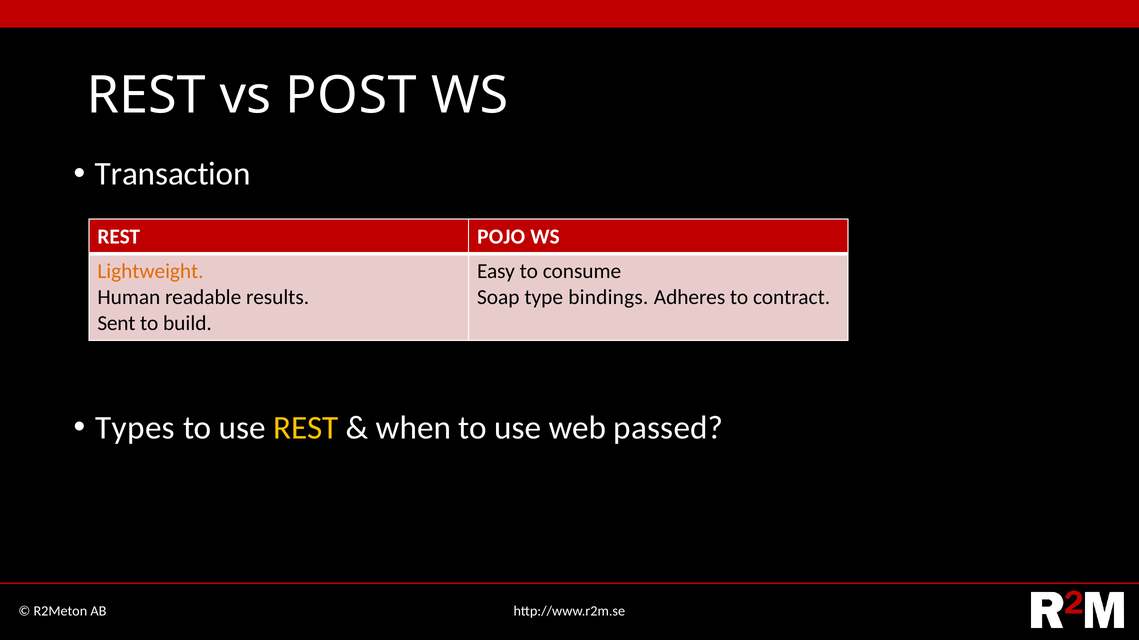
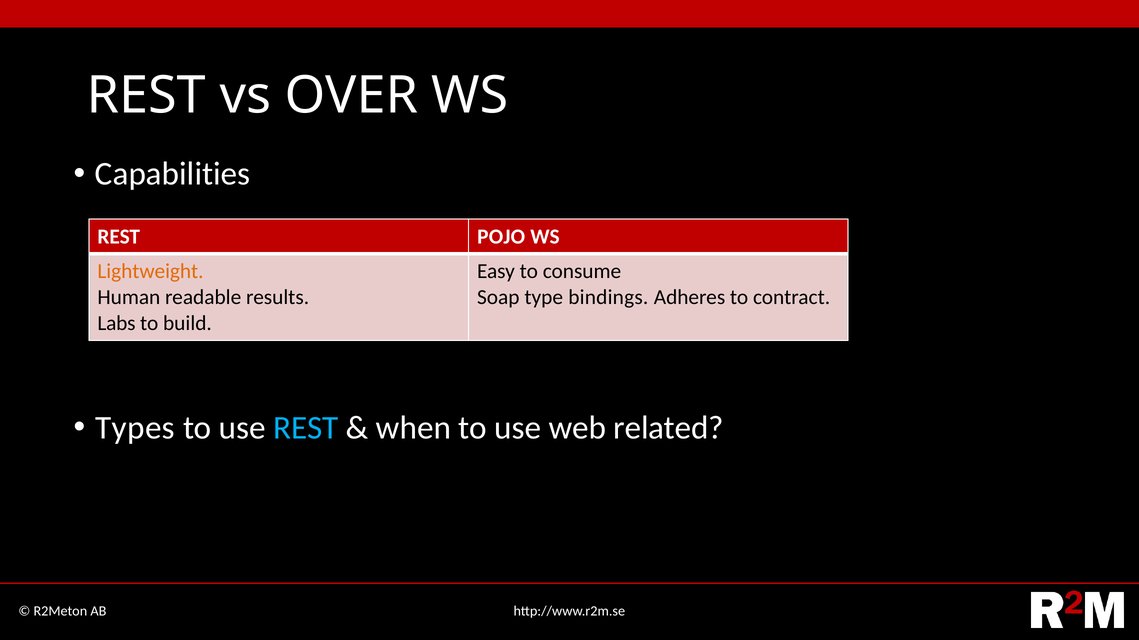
POST: POST -> OVER (351, 96)
Transaction: Transaction -> Capabilities (173, 174)
Sent: Sent -> Labs (116, 324)
REST colour: yellow -> light blue (306, 428)
passed: passed -> related (669, 428)
